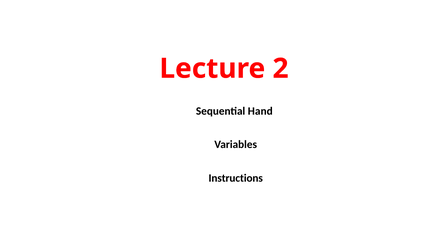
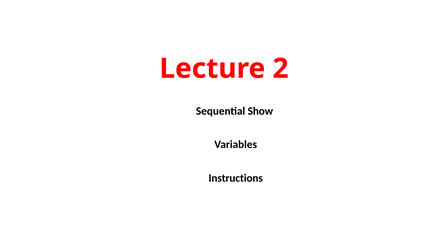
Hand: Hand -> Show (260, 111)
